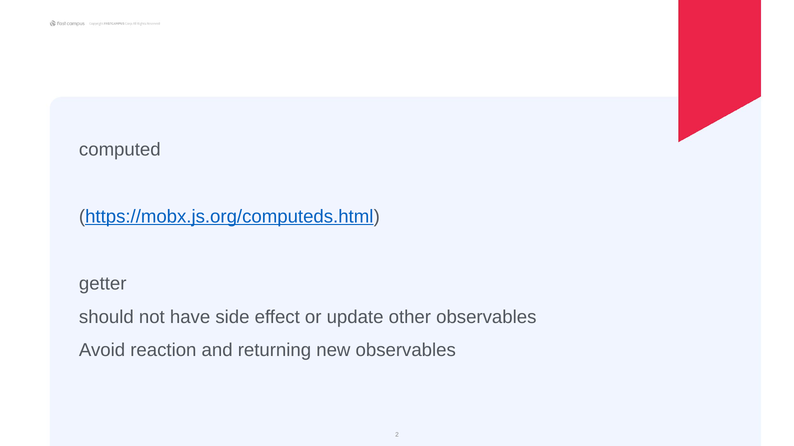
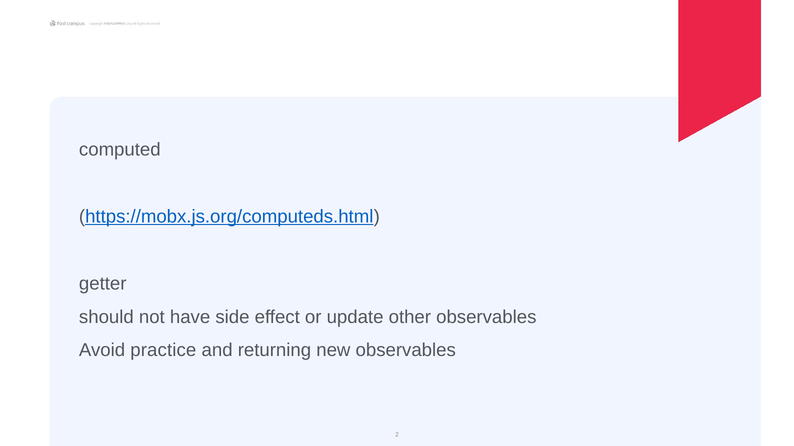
reaction: reaction -> practice (163, 351)
